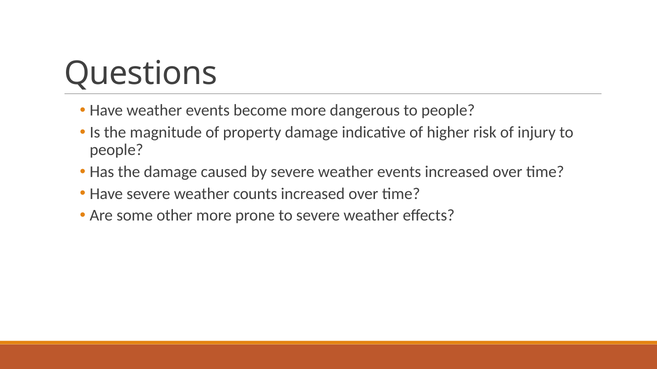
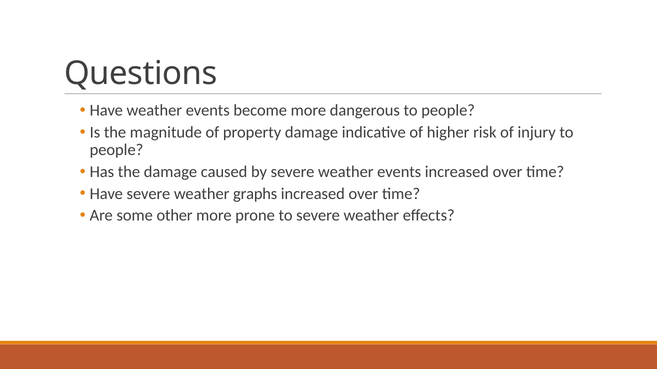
counts: counts -> graphs (255, 194)
